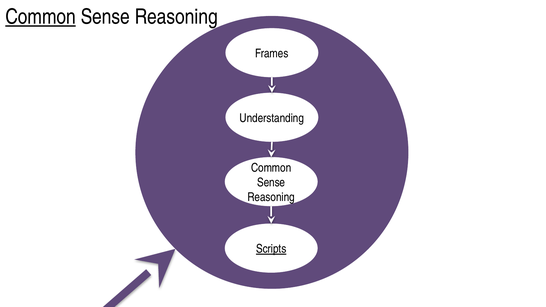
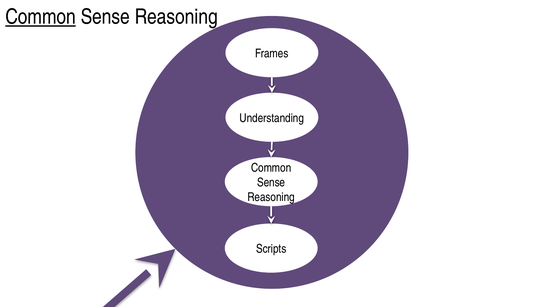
Scripts underline: present -> none (271, 249)
